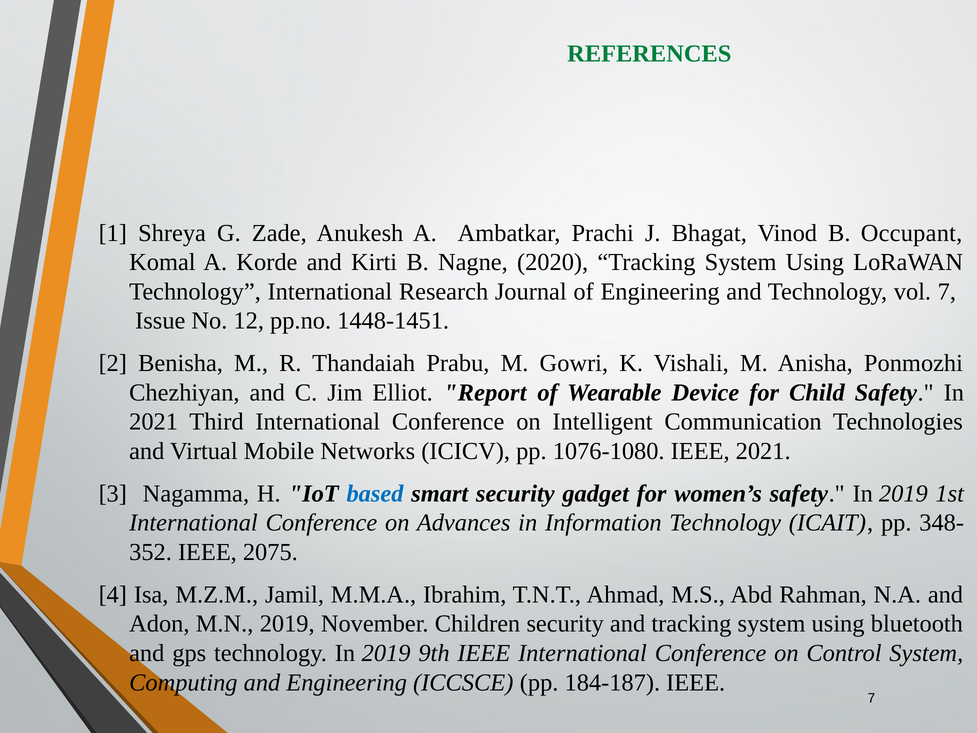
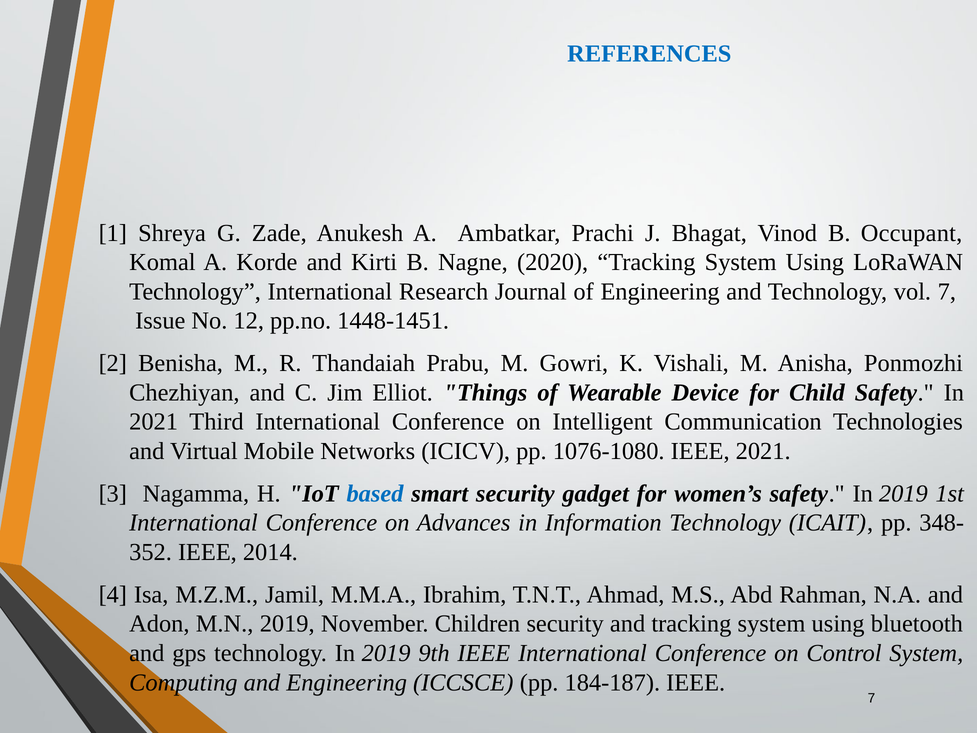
REFERENCES colour: green -> blue (649, 54)
Report: Report -> Things (485, 392)
2075: 2075 -> 2014 (270, 552)
